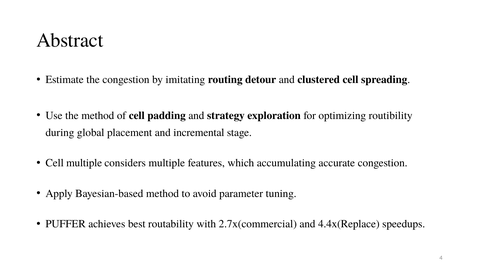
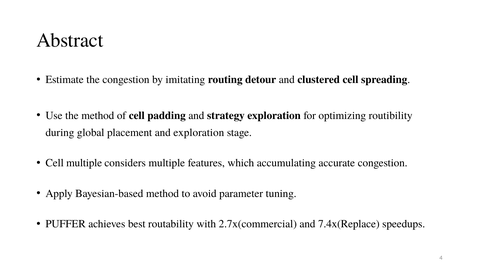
and incremental: incremental -> exploration (199, 132)
4.4x(Replace: 4.4x(Replace -> 7.4x(Replace (349, 223)
